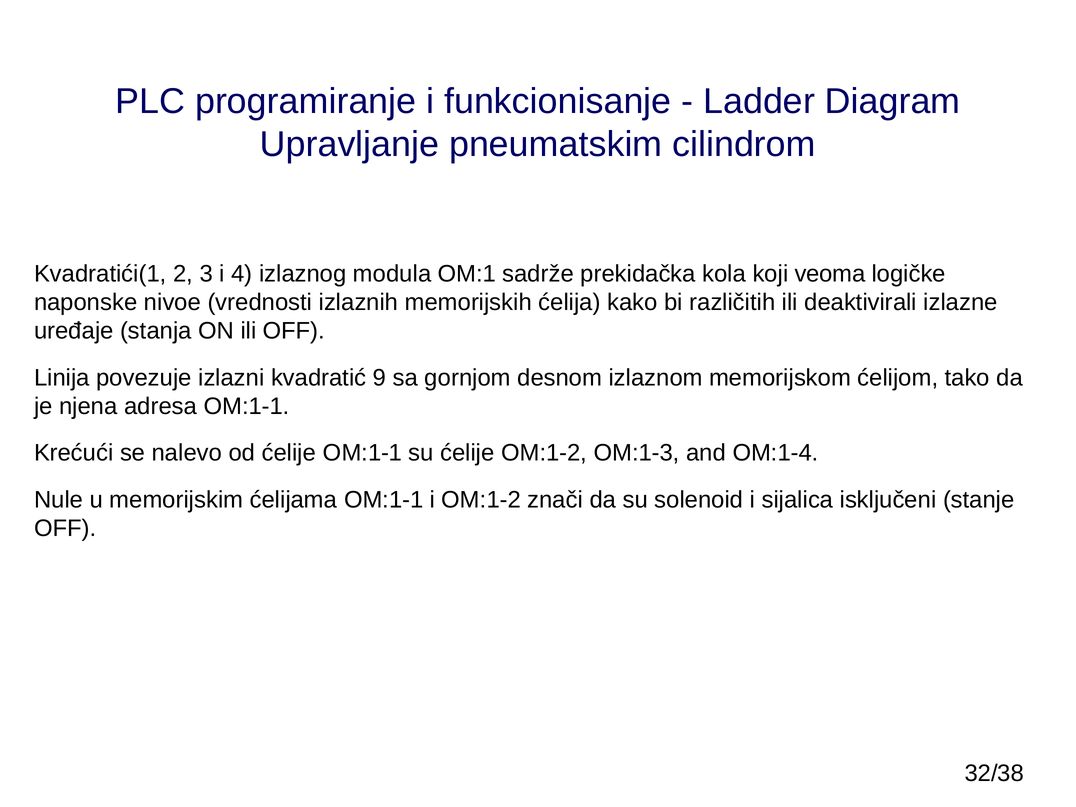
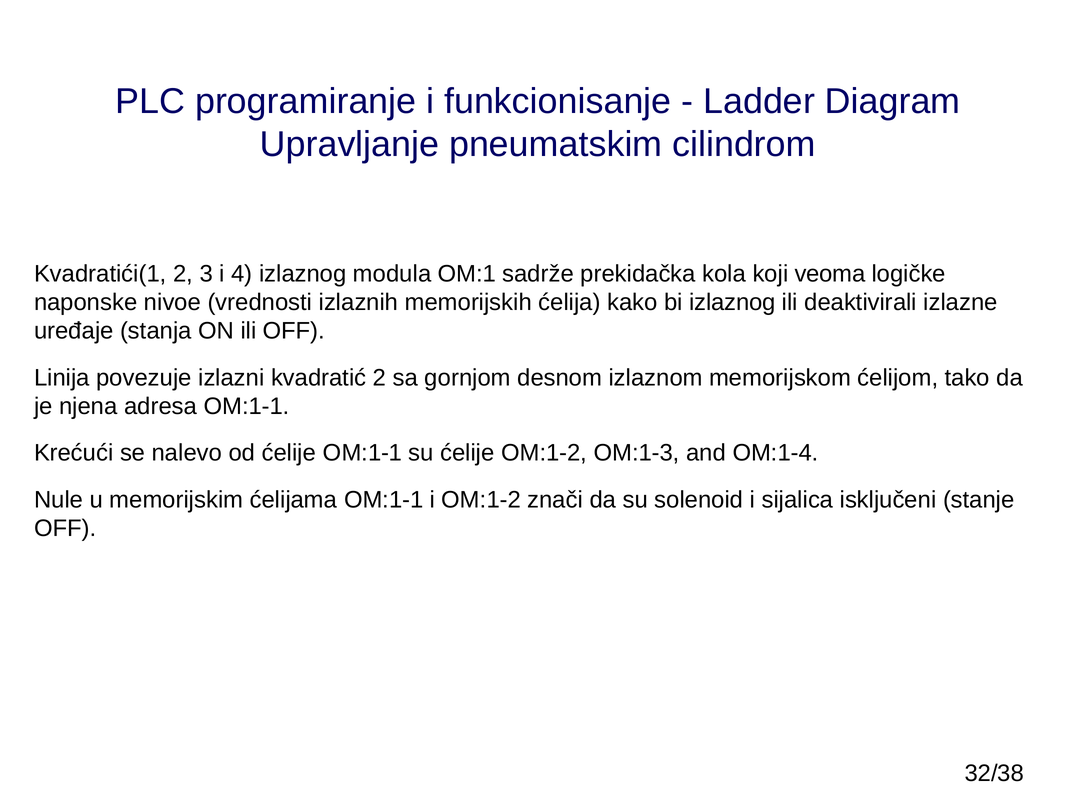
bi različitih: različitih -> izlaznog (732, 302)
kvadratić 9: 9 -> 2 (380, 378)
